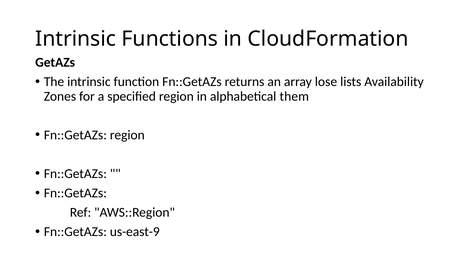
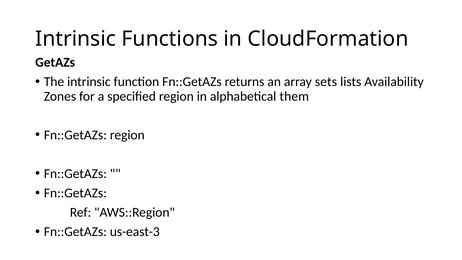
lose: lose -> sets (326, 82)
us-east-9: us-east-9 -> us-east-3 (135, 232)
